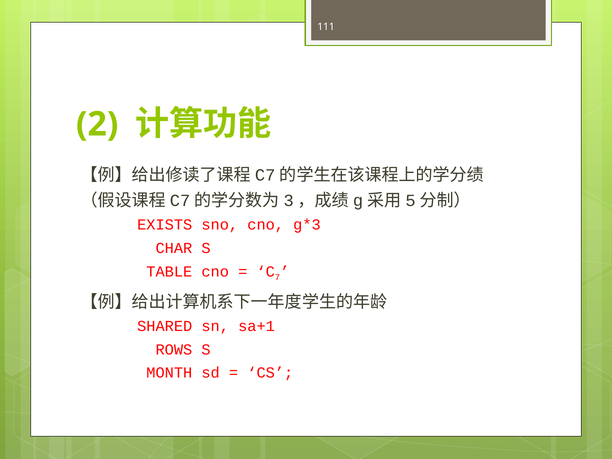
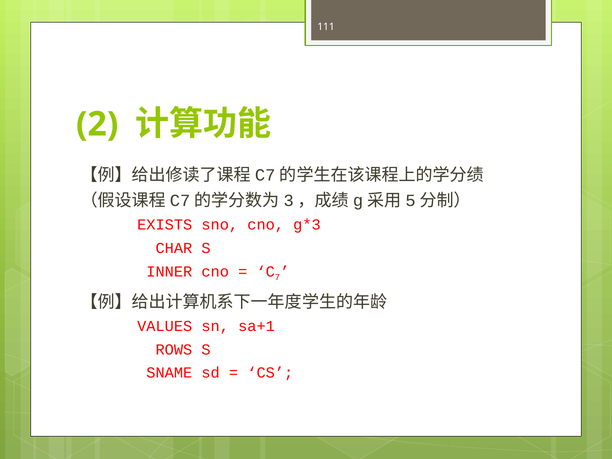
TABLE: TABLE -> INNER (169, 272)
SHARED: SHARED -> VALUES (165, 326)
MONTH: MONTH -> SNAME (169, 373)
